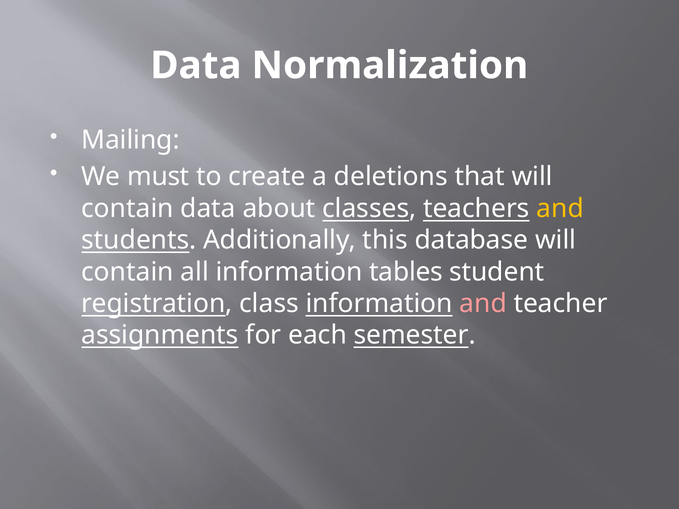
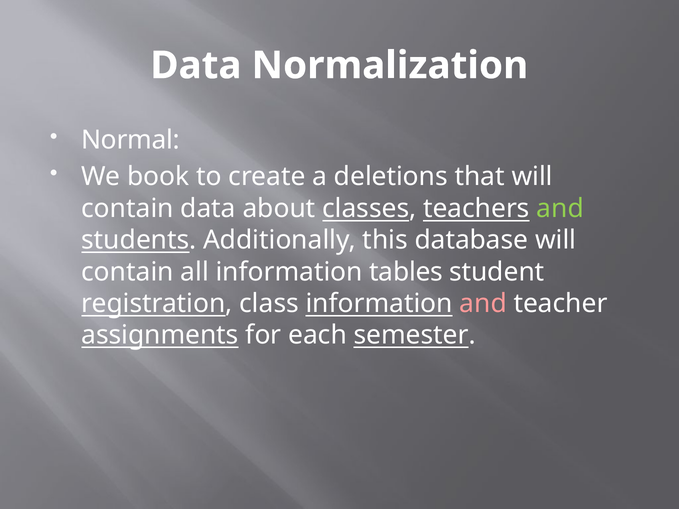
Mailing: Mailing -> Normal (131, 140)
must: must -> book (158, 177)
and colour: yellow -> light green (560, 209)
